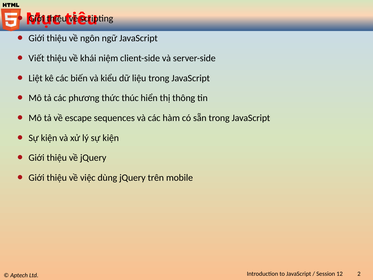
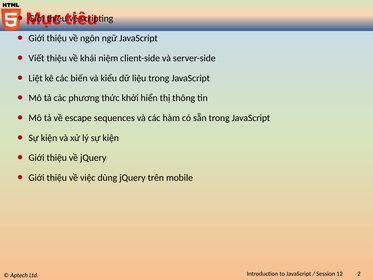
thúc: thúc -> khởi (130, 98)
